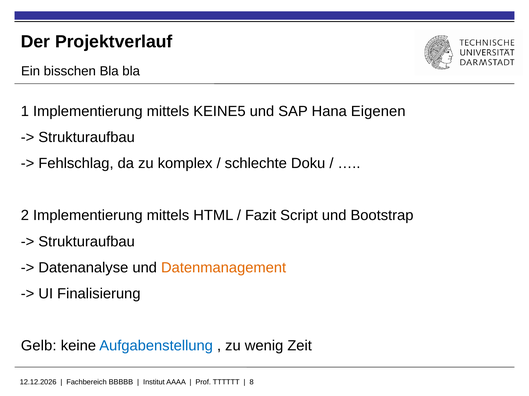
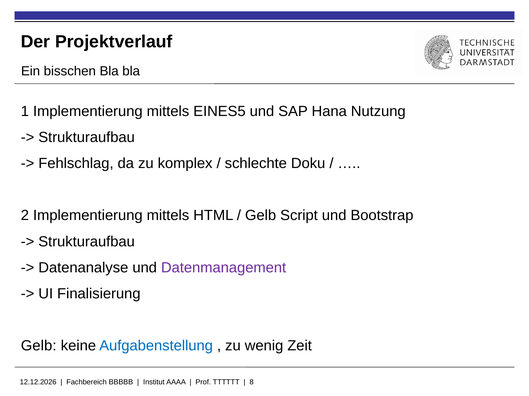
KEINE5: KEINE5 -> EINES5 (219, 112)
Eigenen: Eigenen -> Nutzung (378, 112)
Fazit: Fazit -> Gelb (261, 216)
Datenmanagement colour: orange -> purple (224, 268)
